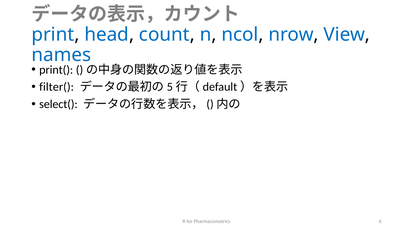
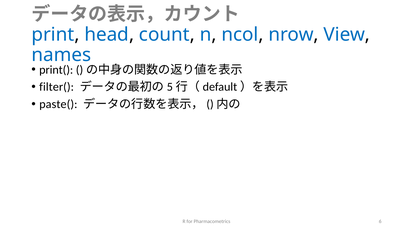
select(: select( -> paste( (58, 104)
